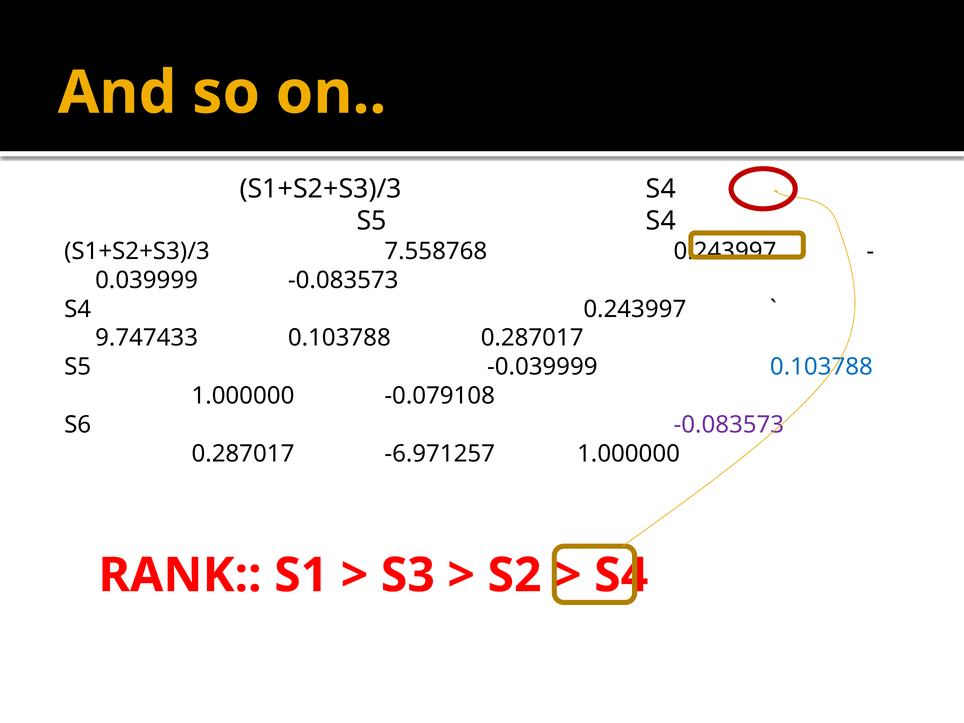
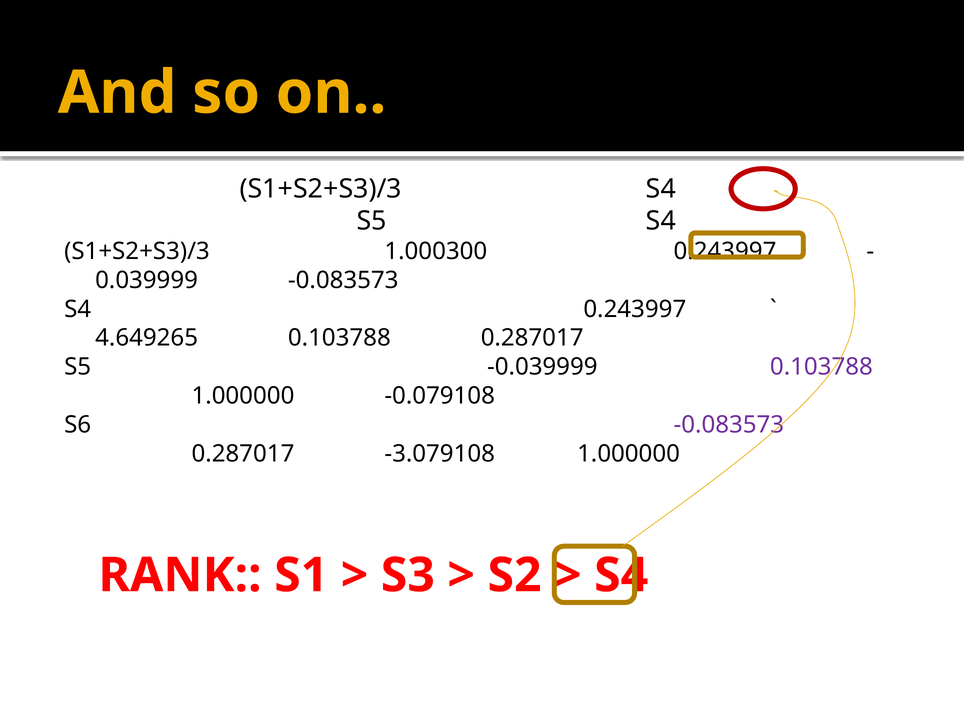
7.558768: 7.558768 -> 1.000300 (436, 251)
9.747433: 9.747433 -> 4.649265 (147, 338)
0.103788 colour: blue -> purple (821, 367)
-6.971257: -6.971257 -> -3.079108 (440, 454)
